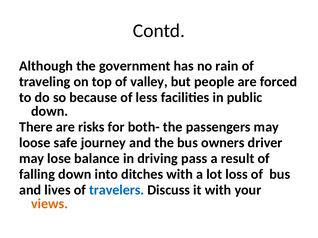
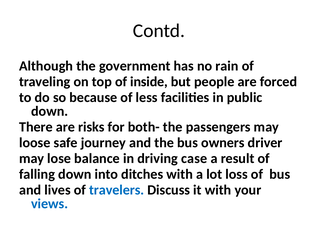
valley: valley -> inside (149, 82)
pass: pass -> case (194, 159)
views colour: orange -> blue (50, 204)
